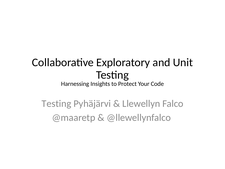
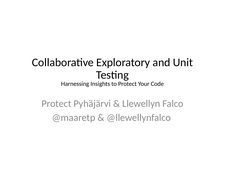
Testing: Testing -> Protect (56, 103)
